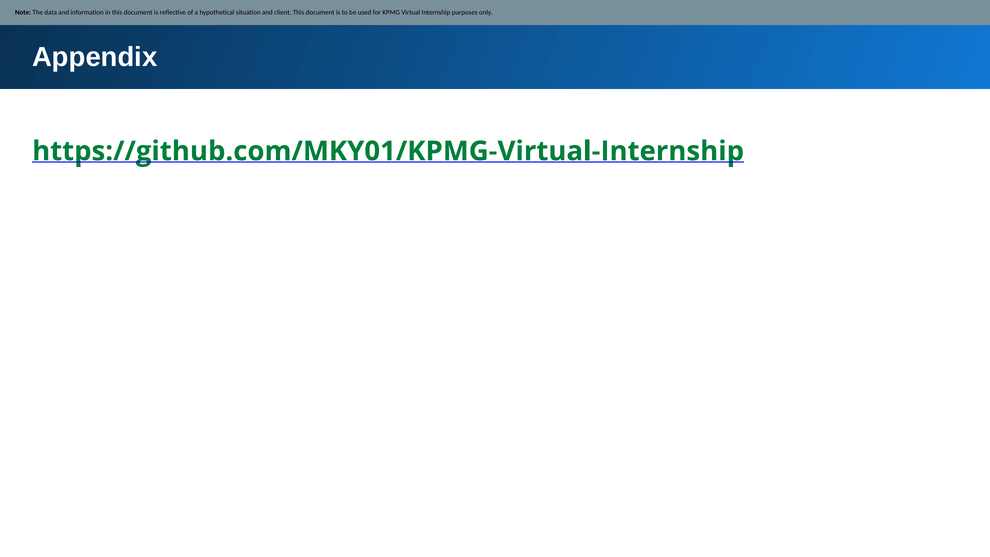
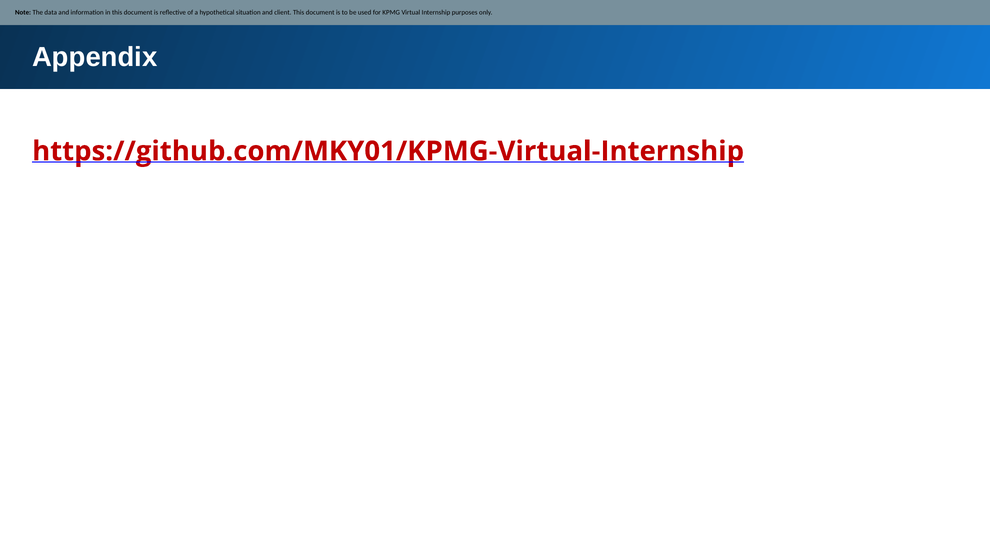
https://github.com/MKY01/KPMG-Virtual-Internship colour: green -> red (388, 151)
